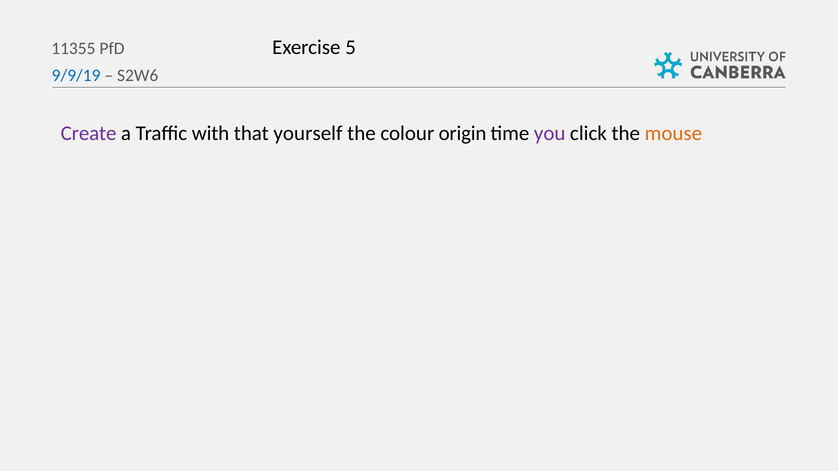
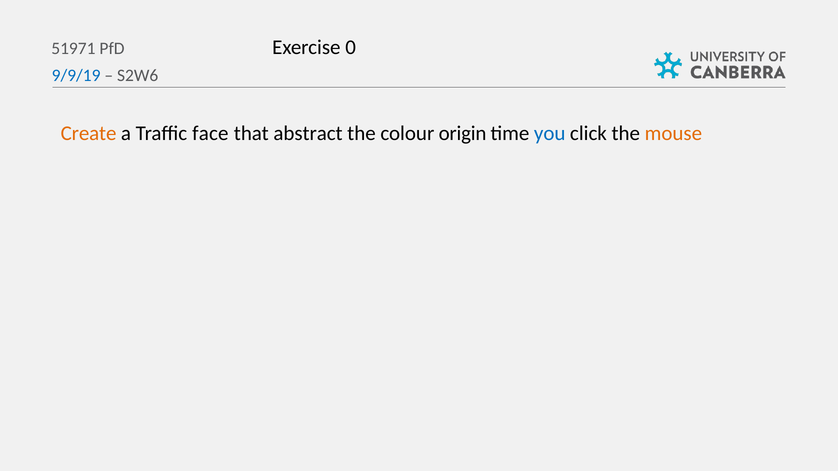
5: 5 -> 0 (351, 48)
11355: 11355 -> 51971 (73, 49)
Create colour: purple -> orange (89, 133)
with: with -> face (210, 133)
yourself: yourself -> abstract (308, 133)
you colour: purple -> blue (550, 133)
